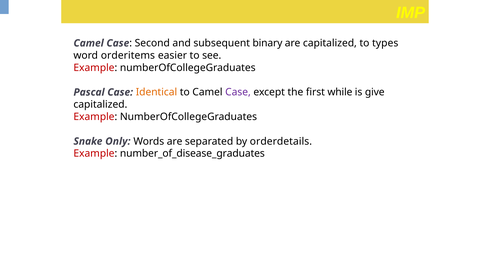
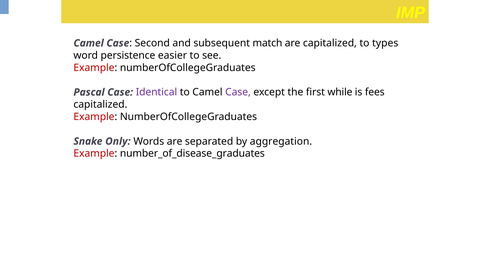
binary: binary -> match (267, 43)
orderitems: orderitems -> persistence (128, 55)
Identical colour: orange -> purple (156, 92)
give: give -> fees (375, 92)
orderdetails: orderdetails -> aggregation (281, 141)
